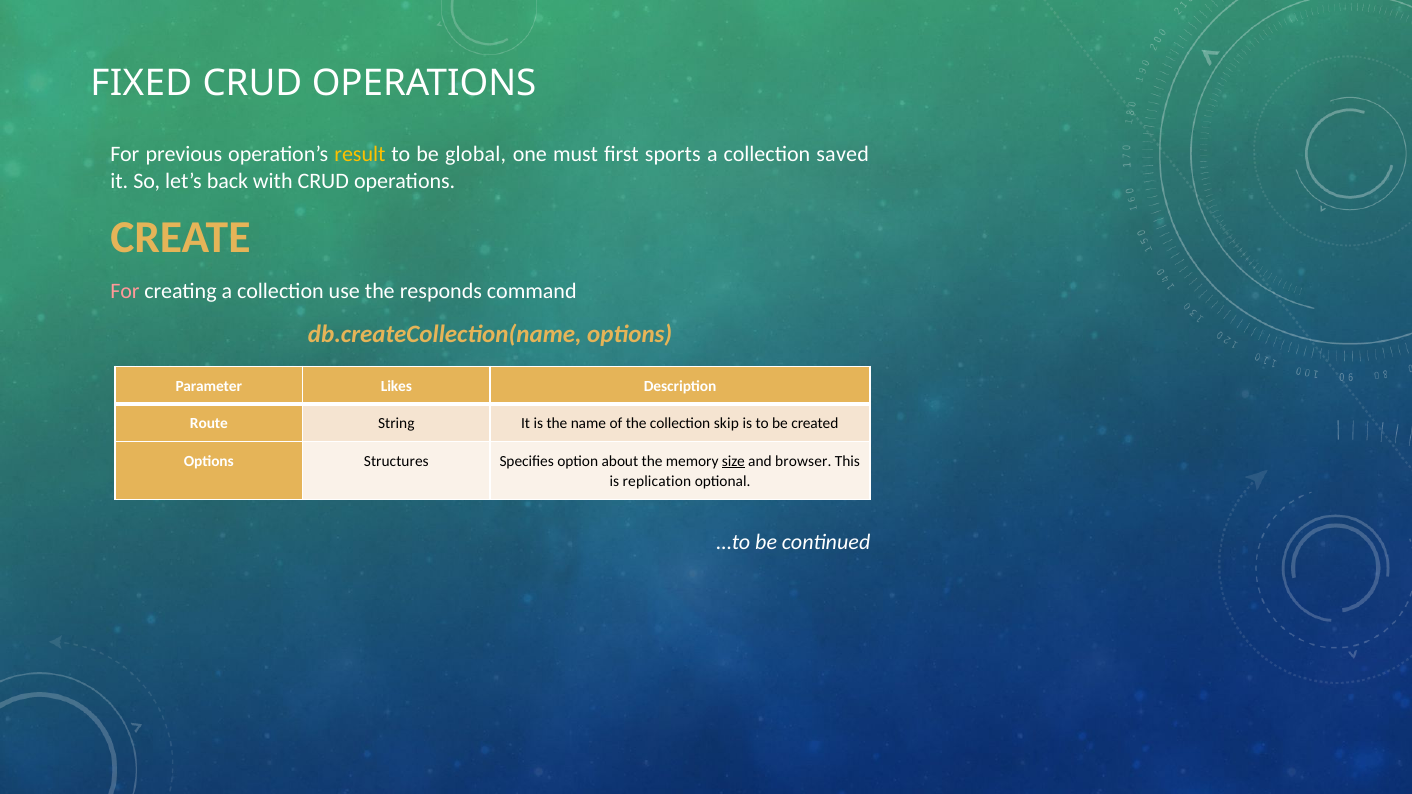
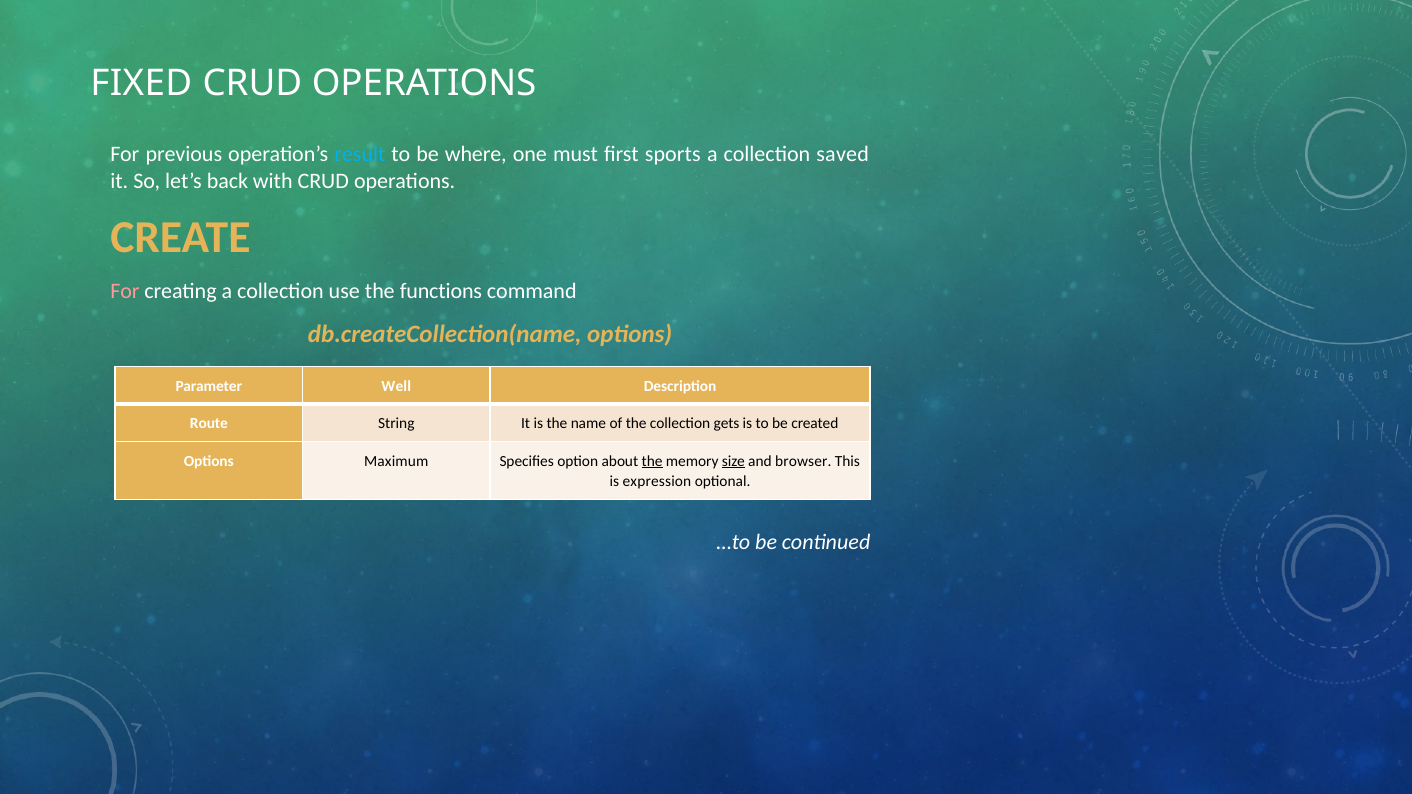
result colour: yellow -> light blue (360, 154)
global: global -> where (476, 154)
responds: responds -> functions (441, 292)
Likes: Likes -> Well (396, 386)
skip: skip -> gets (726, 424)
Structures: Structures -> Maximum (396, 461)
the underline: none -> present (652, 461)
replication: replication -> expression (657, 481)
